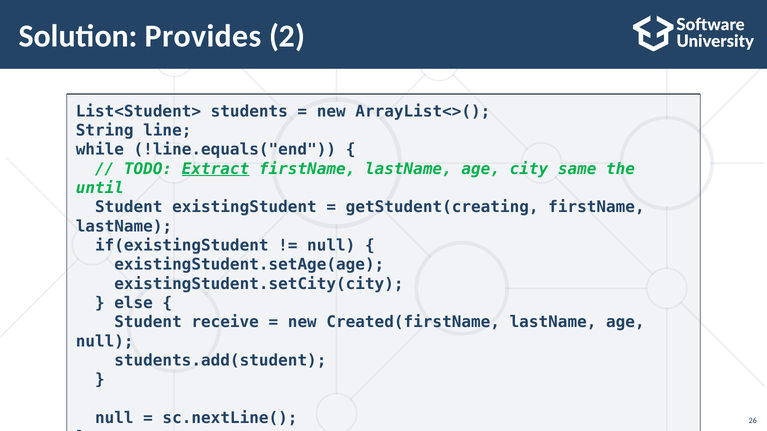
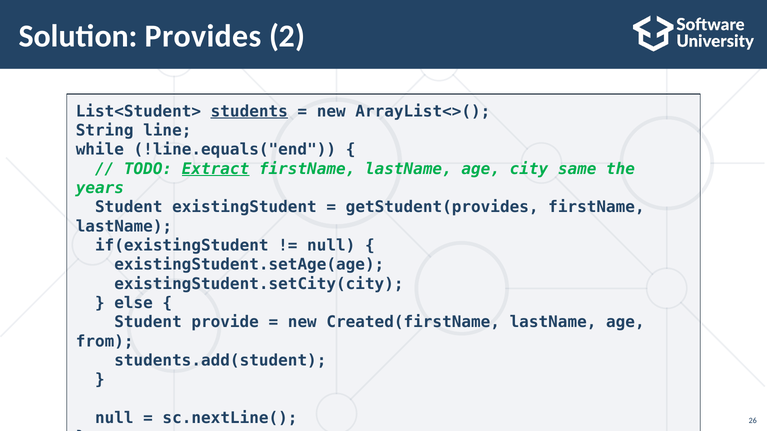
students underline: none -> present (249, 111)
until: until -> years (100, 188)
getStudent(creating: getStudent(creating -> getStudent(provides (442, 207)
receive: receive -> provide (225, 322)
null: null -> from (105, 342)
